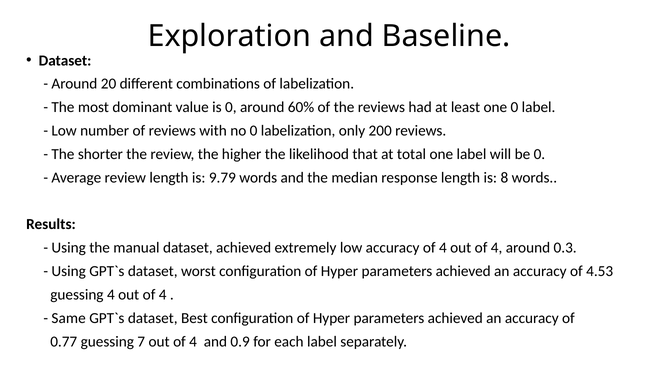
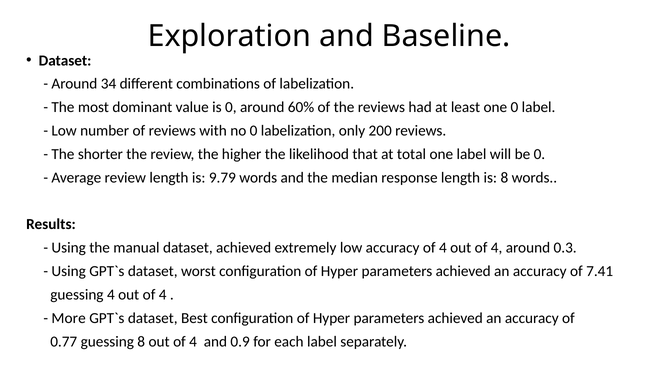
20: 20 -> 34 (109, 84)
4.53: 4.53 -> 7.41 (600, 271)
Same: Same -> More (69, 318)
guessing 7: 7 -> 8 (141, 341)
